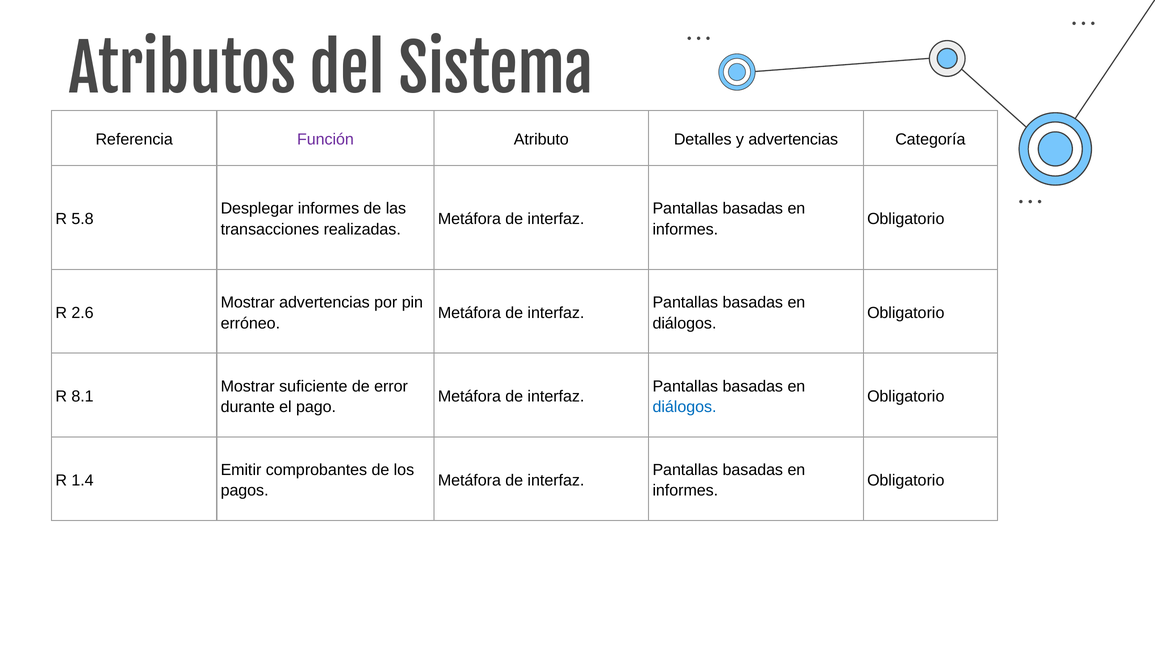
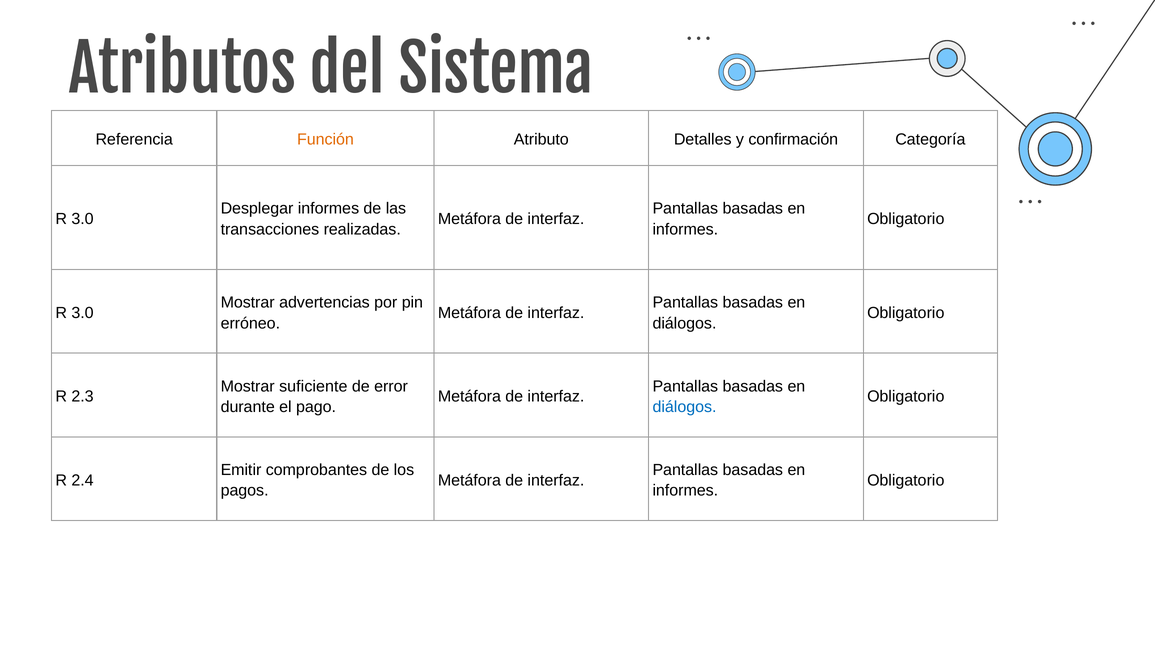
Función colour: purple -> orange (325, 139)
y advertencias: advertencias -> confirmación (793, 139)
5.8: 5.8 -> 3.0 (83, 219)
2.6: 2.6 -> 3.0 (83, 313)
8.1: 8.1 -> 2.3 (83, 396)
1.4: 1.4 -> 2.4 (83, 480)
